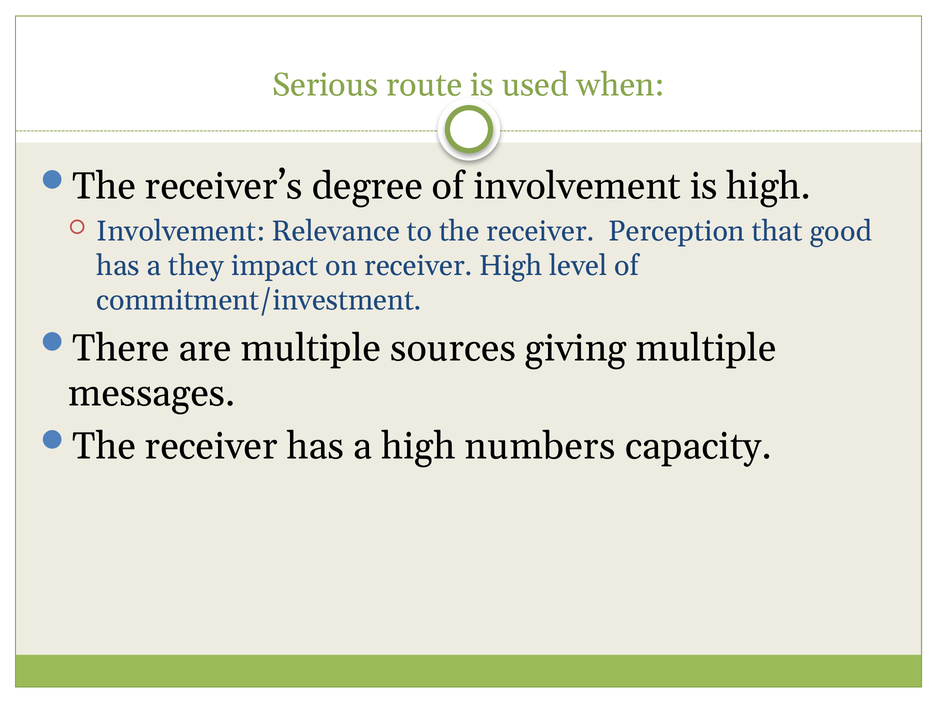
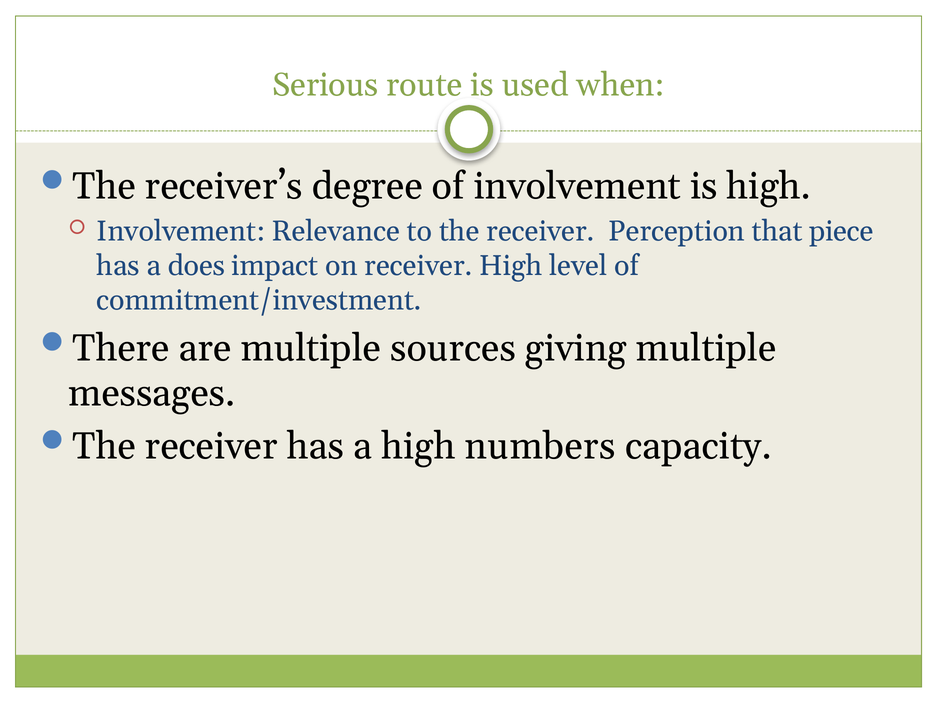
good: good -> piece (841, 232)
they: they -> does (196, 266)
